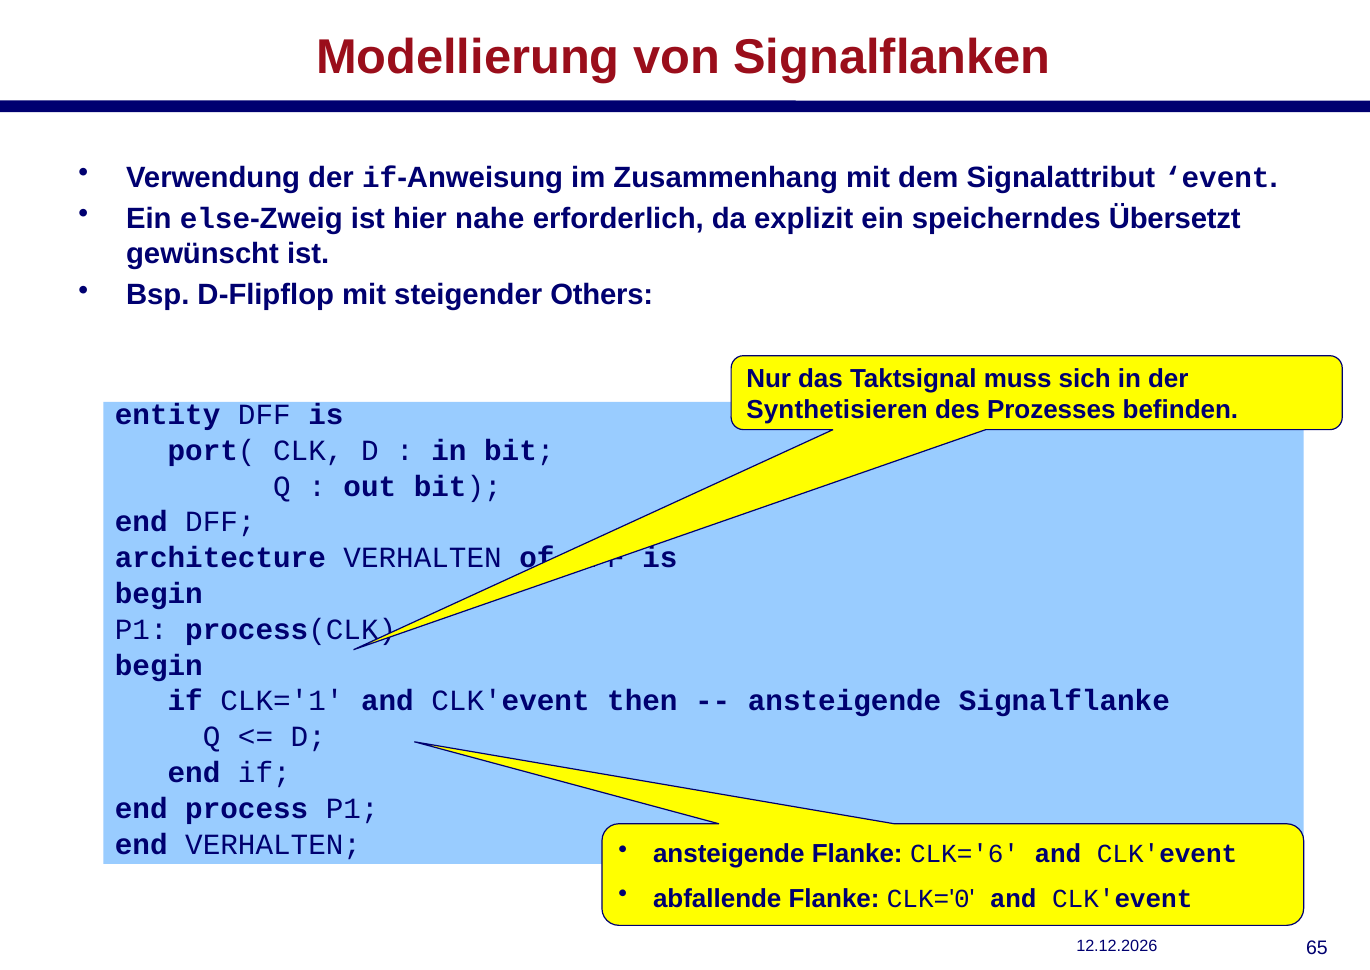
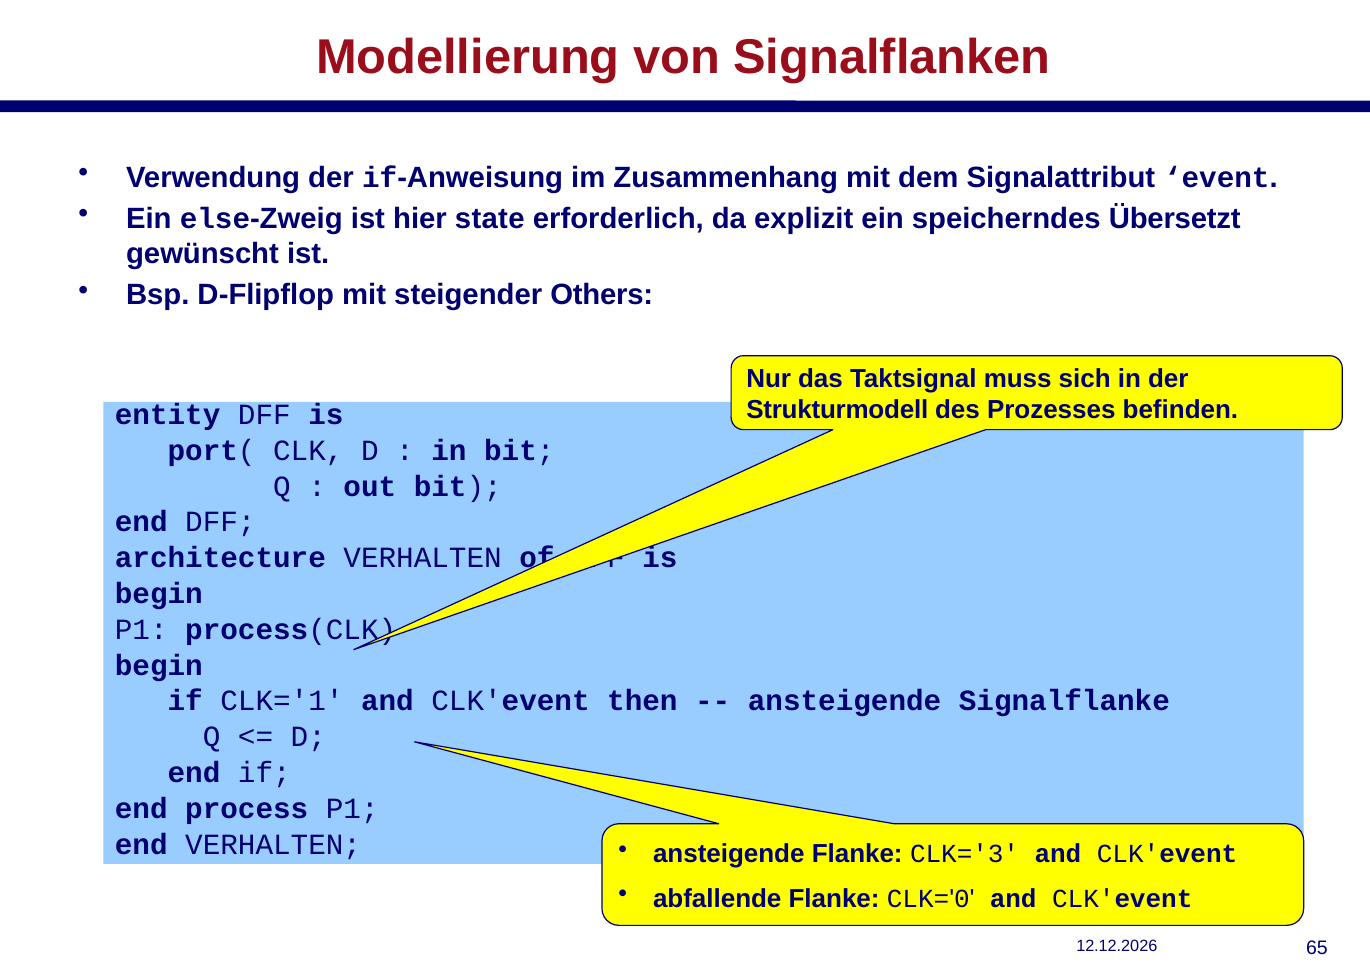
nahe: nahe -> state (490, 219)
Synthetisieren: Synthetisieren -> Strukturmodell (837, 410)
CLK='6: CLK='6 -> CLK='3 (965, 854)
